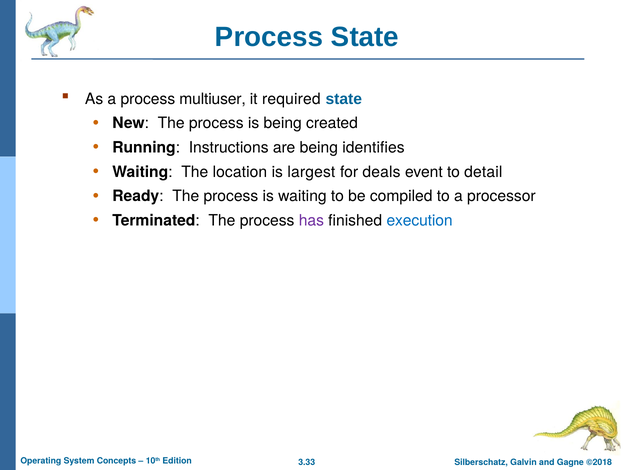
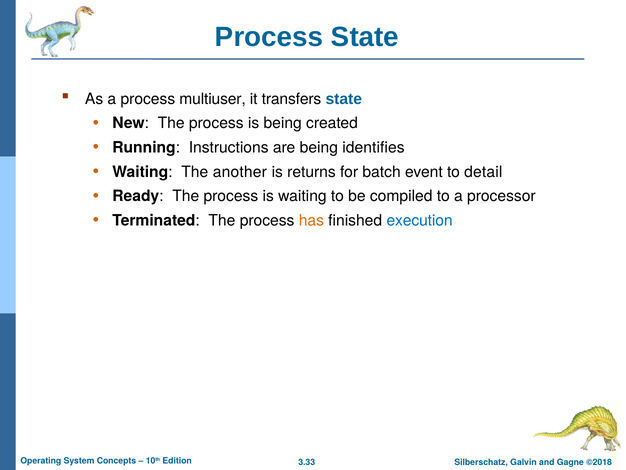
required: required -> transfers (292, 99)
location: location -> another (240, 172)
largest: largest -> returns (311, 172)
deals: deals -> batch (382, 172)
has colour: purple -> orange (311, 220)
